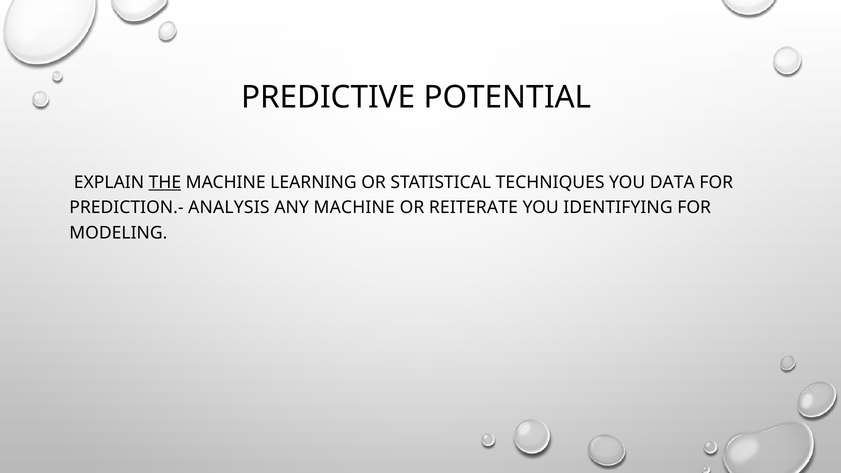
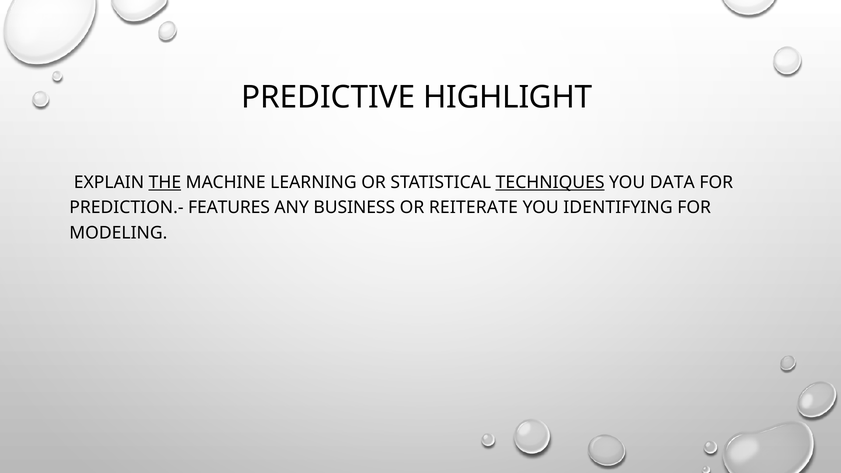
POTENTIAL: POTENTIAL -> HIGHLIGHT (508, 97)
TECHNIQUES underline: none -> present (550, 182)
ANALYSIS: ANALYSIS -> FEATURES (229, 208)
ANY MACHINE: MACHINE -> BUSINESS (354, 208)
